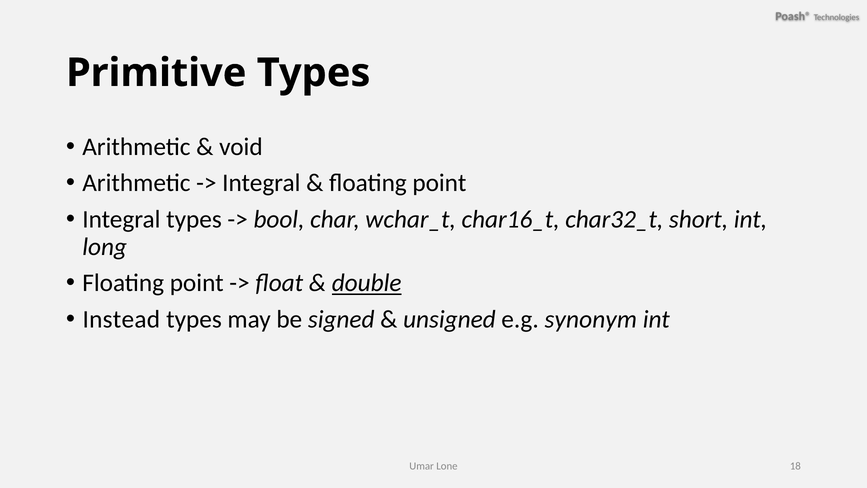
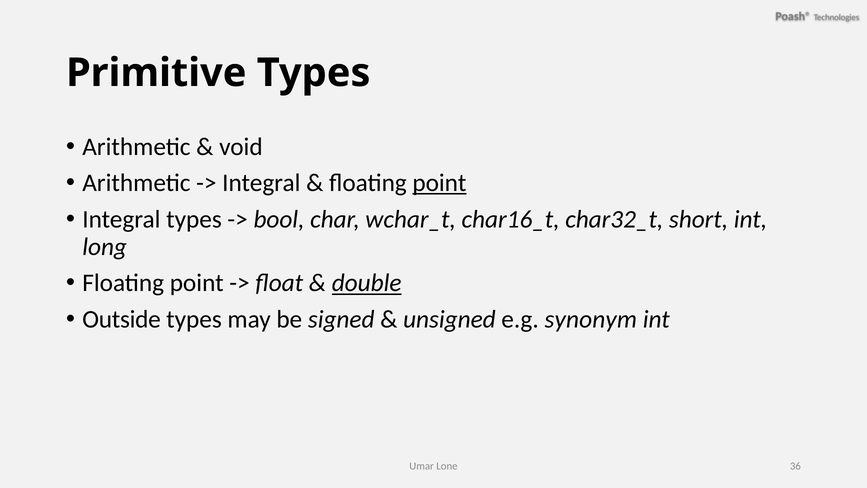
point underline: none -> present (439, 183)
Instead: Instead -> Outside (122, 319)
18: 18 -> 36 (795, 466)
